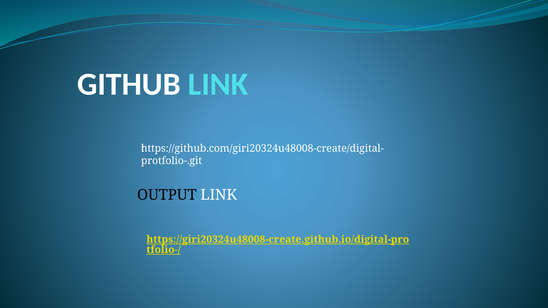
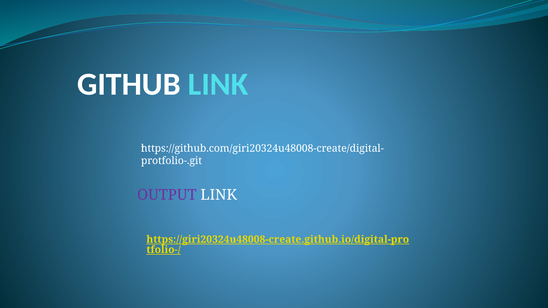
OUTPUT colour: black -> purple (167, 195)
